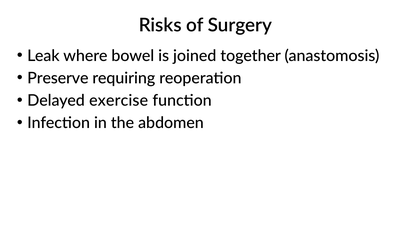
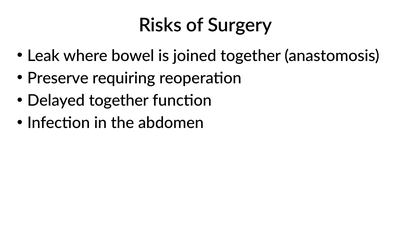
Delayed exercise: exercise -> together (119, 101)
